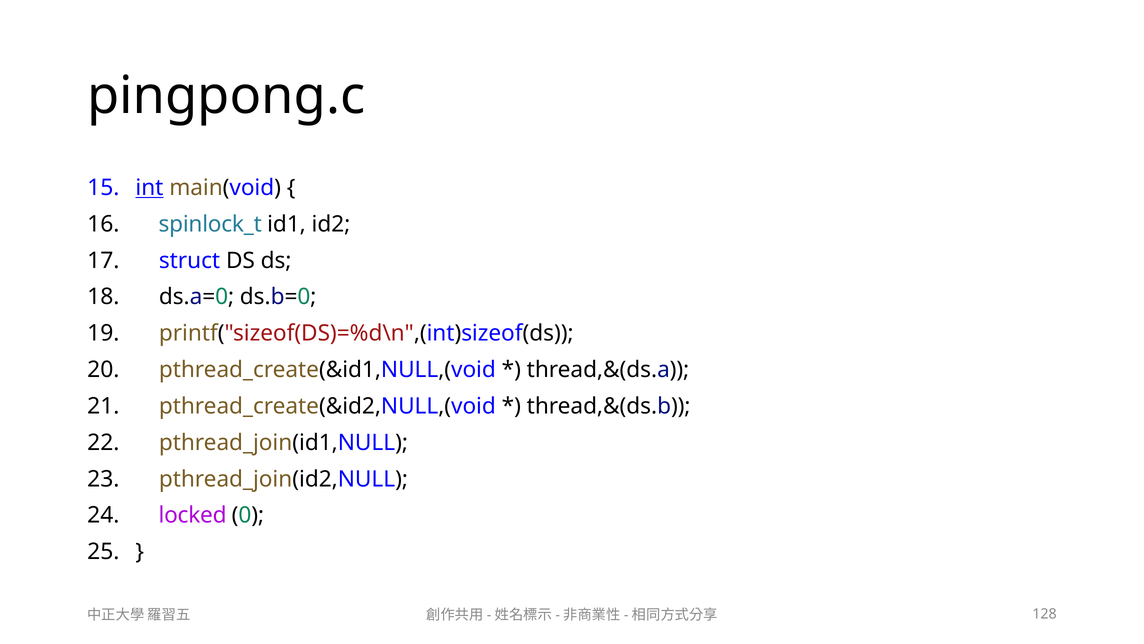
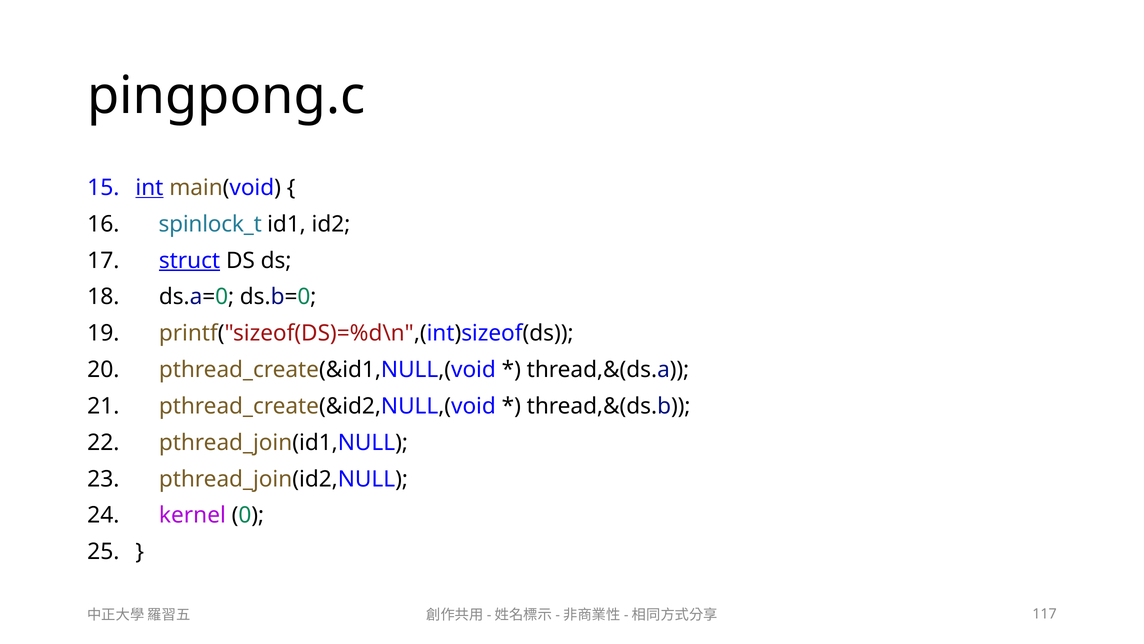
struct underline: none -> present (190, 260)
locked: locked -> kernel (192, 515)
128: 128 -> 117 (1045, 613)
